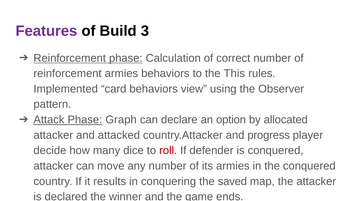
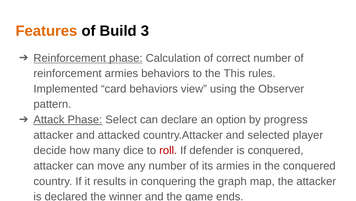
Features colour: purple -> orange (47, 31)
Graph: Graph -> Select (121, 119)
allocated: allocated -> progress (286, 119)
progress: progress -> selected (269, 135)
saved: saved -> graph (232, 181)
